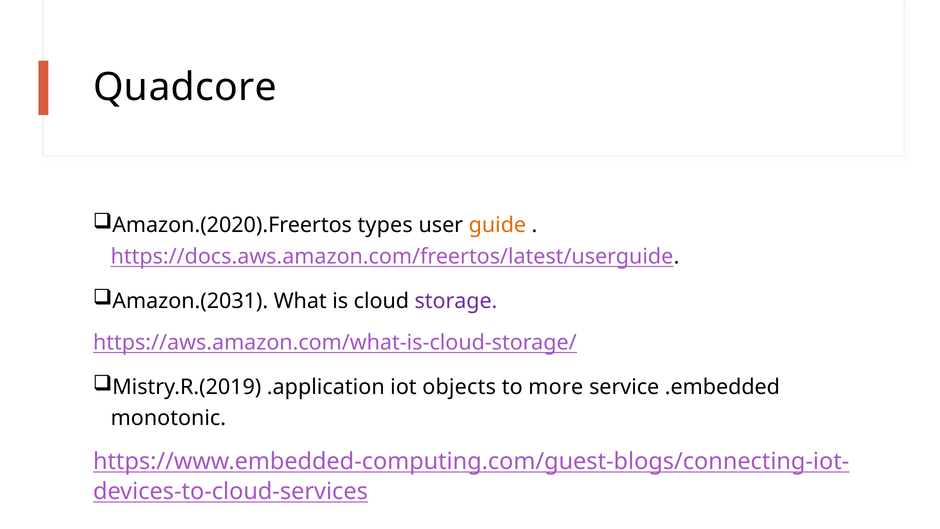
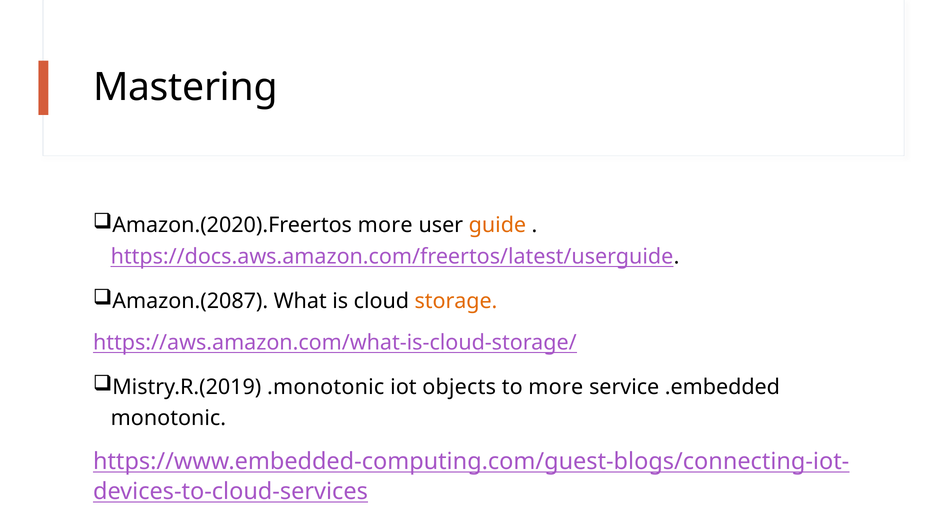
Quadcore: Quadcore -> Mastering (185, 88)
Amazon.(2020).Freertos types: types -> more (385, 225)
Amazon.(2031: Amazon.(2031 -> Amazon.(2087 (190, 301)
storage colour: purple -> orange (456, 301)
.application: .application -> .monotonic (326, 387)
